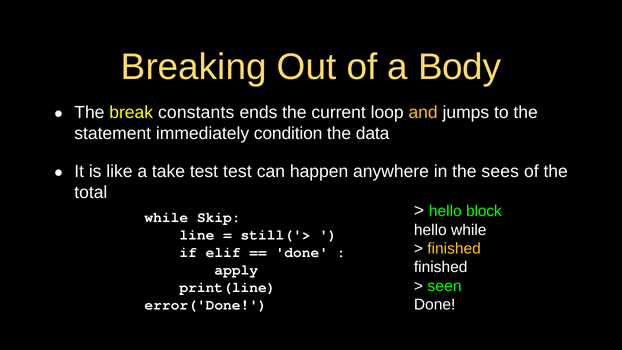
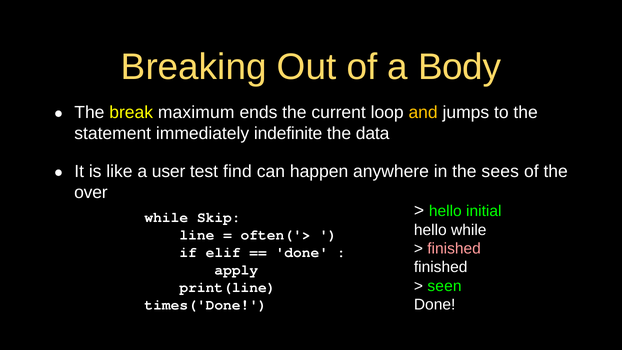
constants: constants -> maximum (196, 113)
condition: condition -> indefinite (288, 134)
take: take -> user (169, 172)
test test: test -> find (237, 172)
total: total -> over (91, 192)
block: block -> initial (484, 211)
still('>: still('> -> often('> (276, 235)
finished colour: yellow -> pink (454, 249)
error('Done: error('Done -> times('Done (206, 305)
